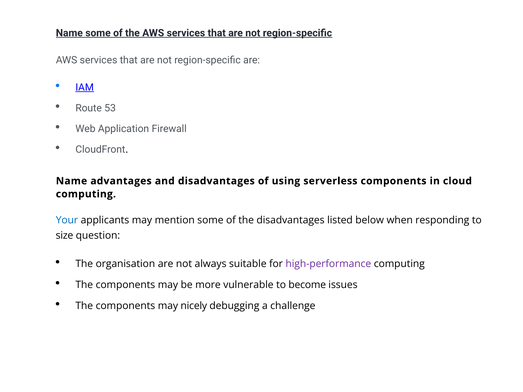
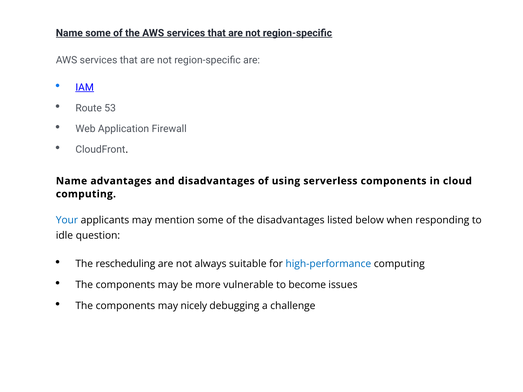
size: size -> idle (64, 236)
organisation: organisation -> rescheduling (125, 264)
high-performance colour: purple -> blue (328, 264)
